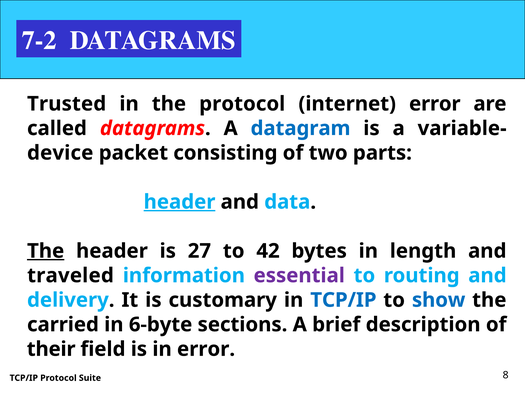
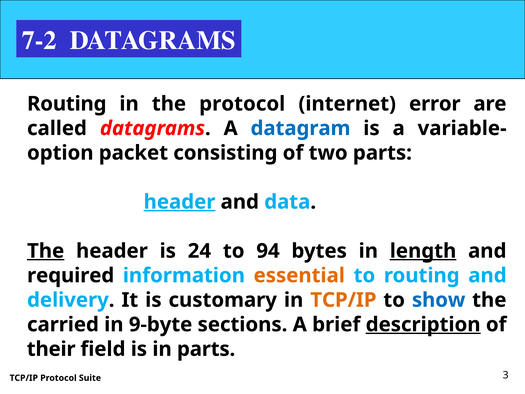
Trusted: Trusted -> Routing (67, 104)
device: device -> option (60, 153)
27: 27 -> 24 (199, 251)
42: 42 -> 94 (268, 251)
length underline: none -> present (423, 251)
traveled: traveled -> required (71, 275)
essential colour: purple -> orange (299, 275)
TCP/IP colour: blue -> orange (343, 300)
6-byte: 6-byte -> 9-byte (161, 324)
description underline: none -> present (423, 324)
in error: error -> parts (206, 349)
8: 8 -> 3 (506, 375)
